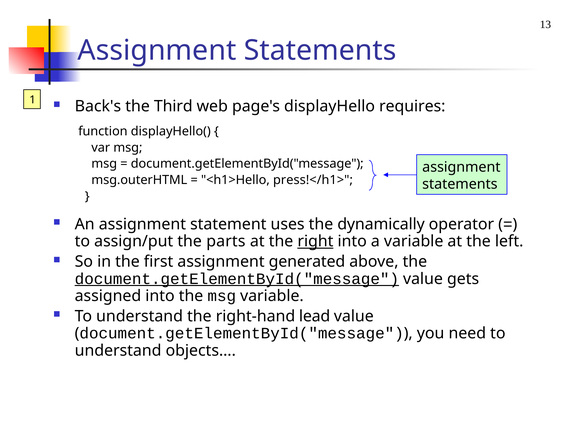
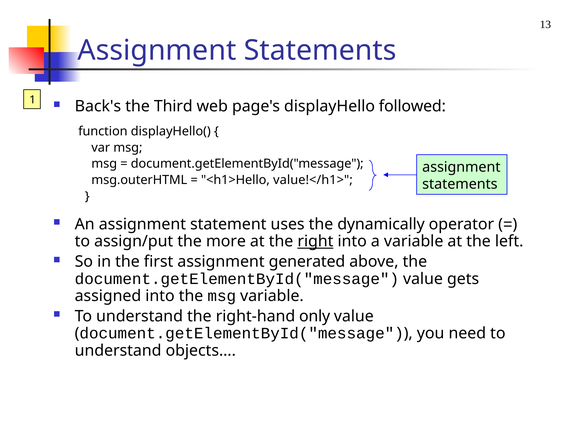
requires: requires -> followed (412, 106)
press!</h1>: press!</h1> -> value!</h1> (313, 180)
parts: parts -> more (226, 242)
document.getElementById("message underline: present -> none (237, 279)
lead: lead -> only (315, 316)
